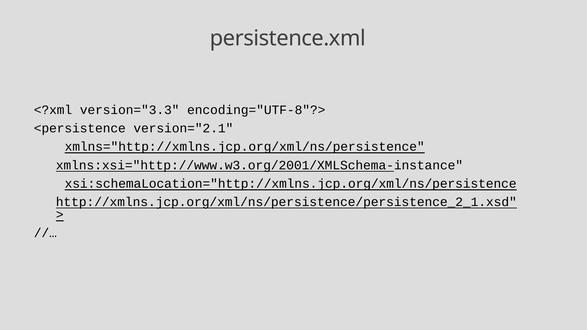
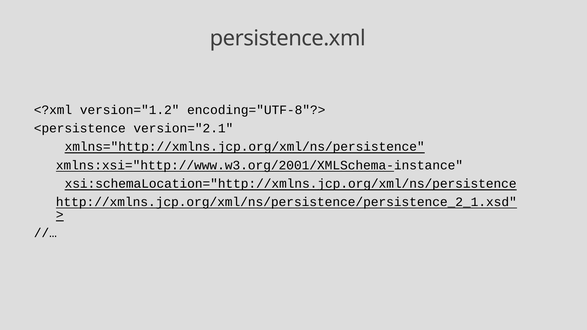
version="3.3: version="3.3 -> version="1.2 (130, 110)
